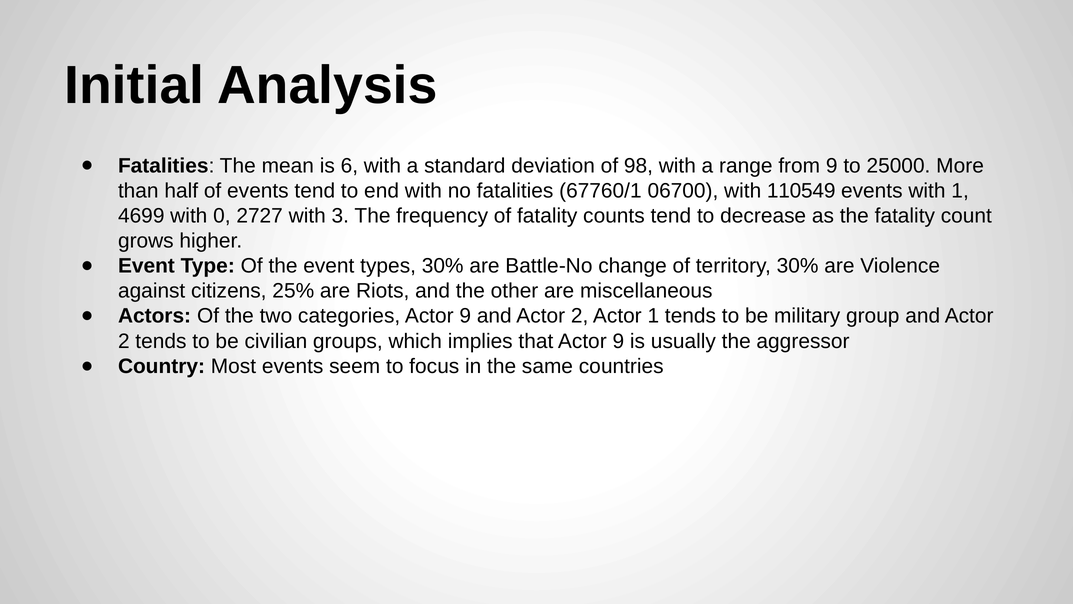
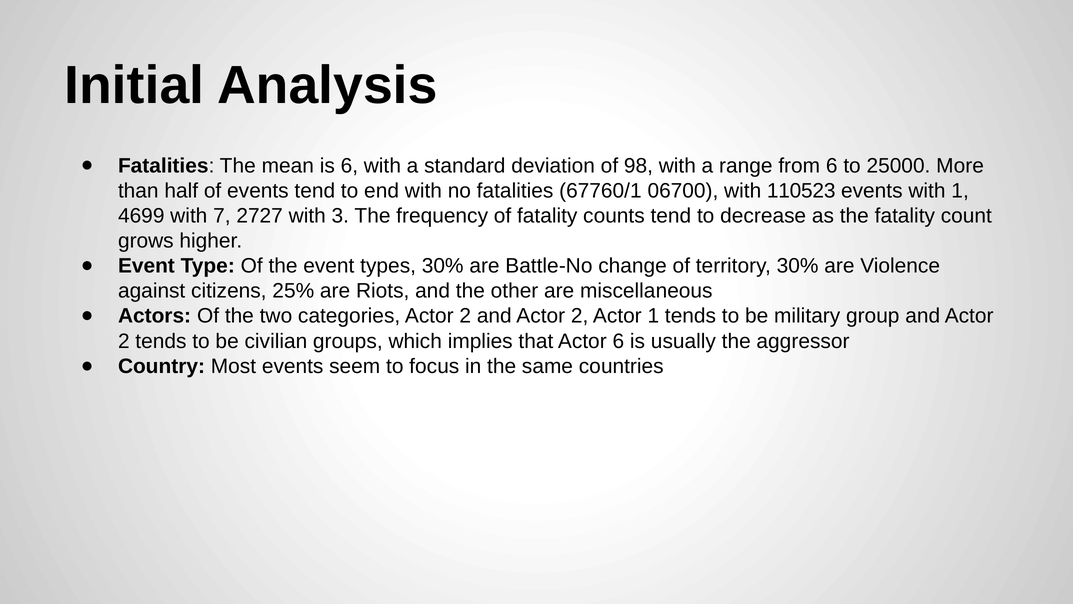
from 9: 9 -> 6 (832, 166)
110549: 110549 -> 110523 (801, 191)
0: 0 -> 7 (222, 216)
categories Actor 9: 9 -> 2 (465, 316)
that Actor 9: 9 -> 6 (618, 341)
